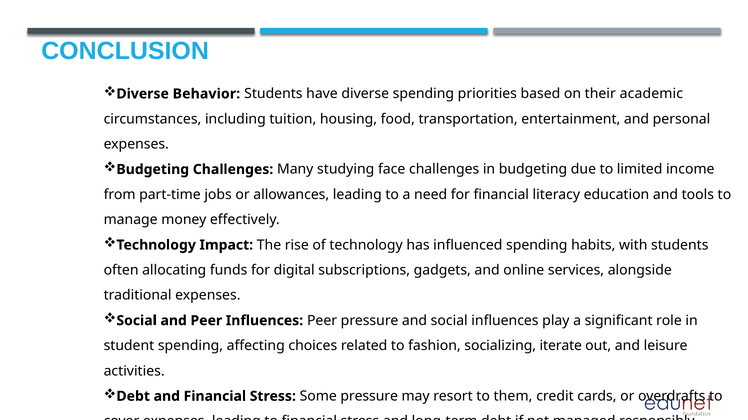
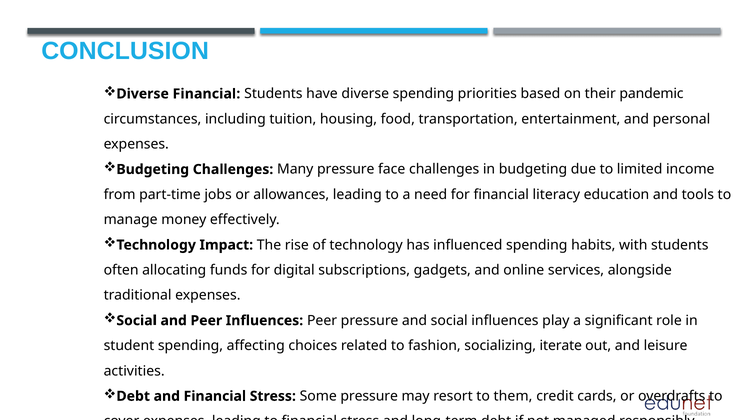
Diverse Behavior: Behavior -> Financial (206, 94)
academic: academic -> pandemic (652, 94)
Many studying: studying -> pressure (346, 170)
